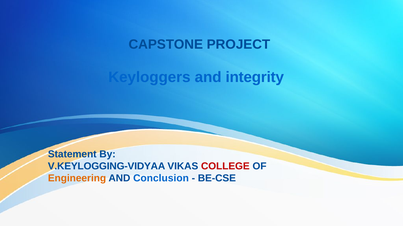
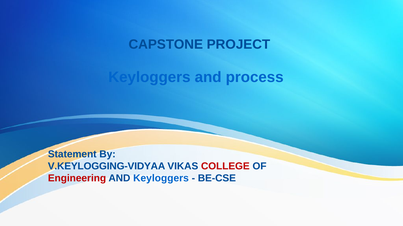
integrity: integrity -> process (255, 77)
Engineering colour: orange -> red (77, 179)
AND Conclusion: Conclusion -> Keyloggers (161, 179)
